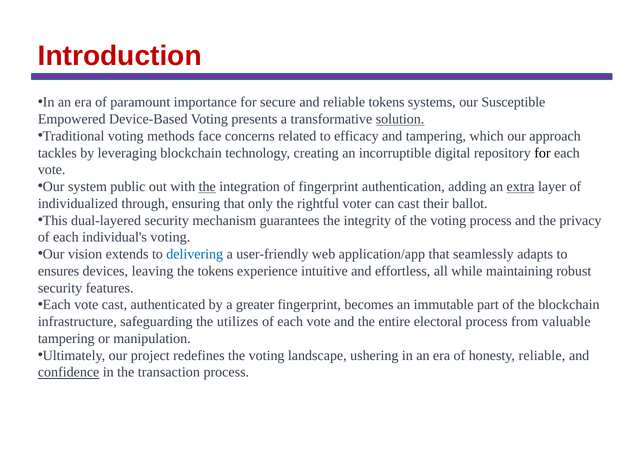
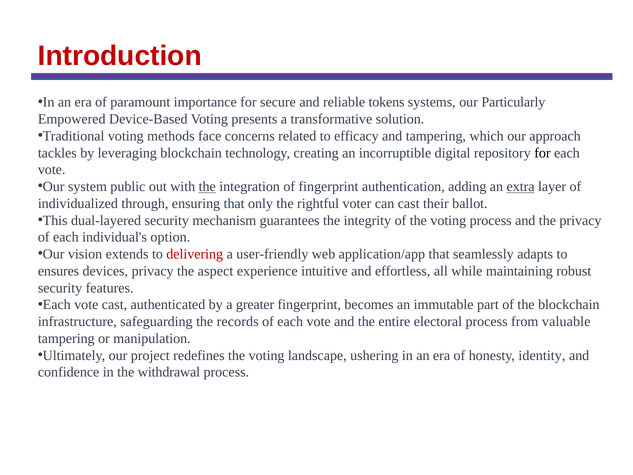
Susceptible: Susceptible -> Particularly (513, 102)
solution underline: present -> none (400, 119)
individual's voting: voting -> option (170, 237)
delivering colour: blue -> red (195, 254)
devices leaving: leaving -> privacy (153, 271)
the tokens: tokens -> aspect (216, 271)
utilizes: utilizes -> records (238, 322)
honesty reliable: reliable -> identity (542, 355)
confidence underline: present -> none (69, 372)
transaction: transaction -> withdrawal (169, 372)
